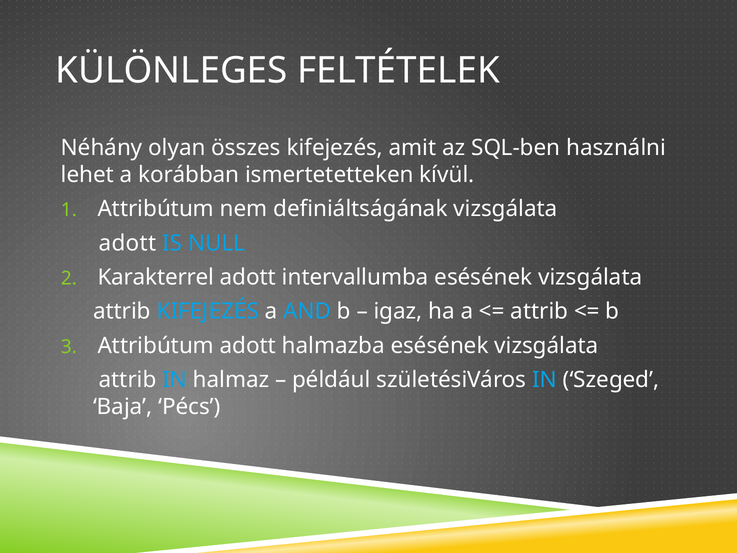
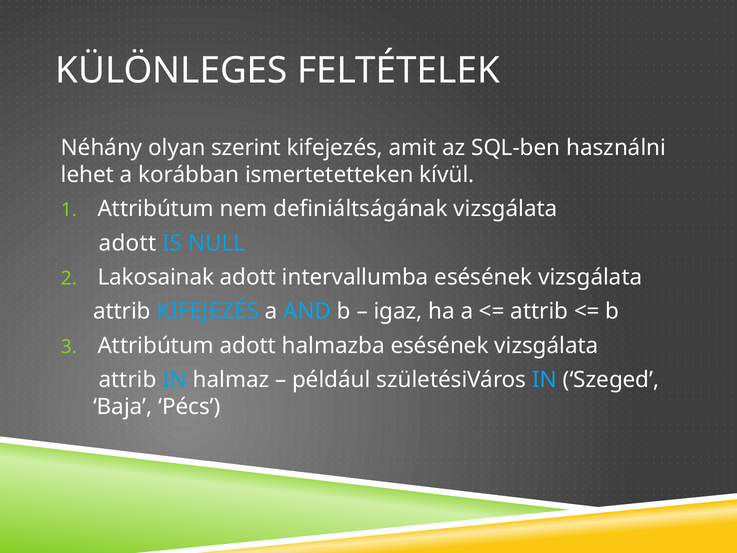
összes: összes -> szerint (246, 148)
Karakterrel: Karakterrel -> Lakosainak (156, 277)
